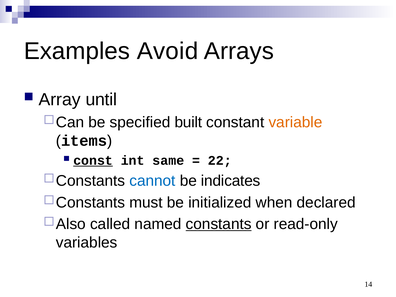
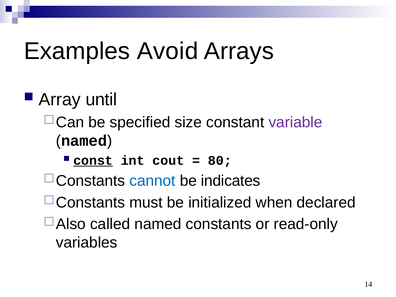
built: built -> size (188, 122)
variable colour: orange -> purple (295, 122)
items: items -> named (84, 141)
same: same -> cout (168, 160)
22: 22 -> 80 (220, 160)
constants underline: present -> none (219, 224)
